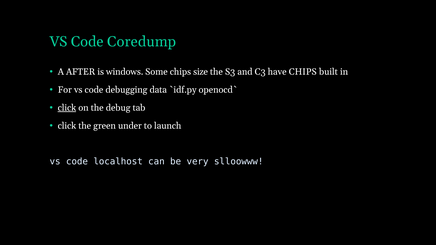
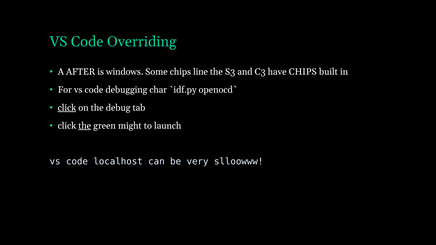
Coredump: Coredump -> Overriding (142, 42)
size: size -> line (201, 72)
data: data -> char (158, 90)
the underline: none -> present (85, 126)
under: under -> might (130, 126)
